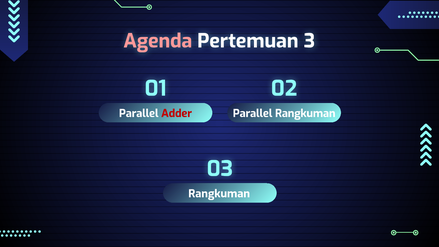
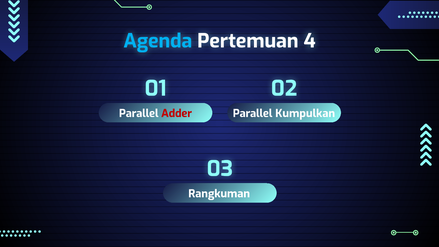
Agenda colour: pink -> light blue (158, 41)
3: 3 -> 4 (310, 41)
Parallel Rangkuman: Rangkuman -> Kumpulkan (305, 113)
